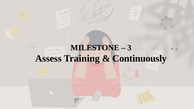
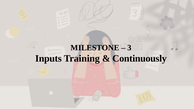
Assess: Assess -> Inputs (49, 59)
